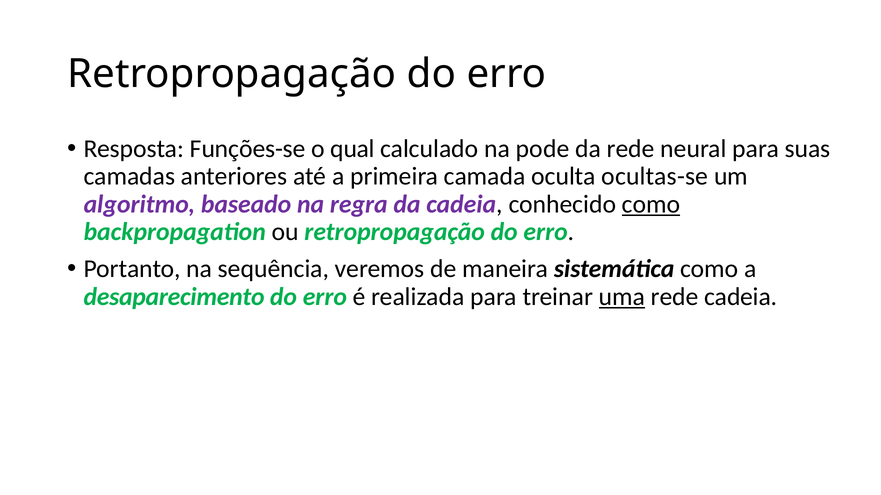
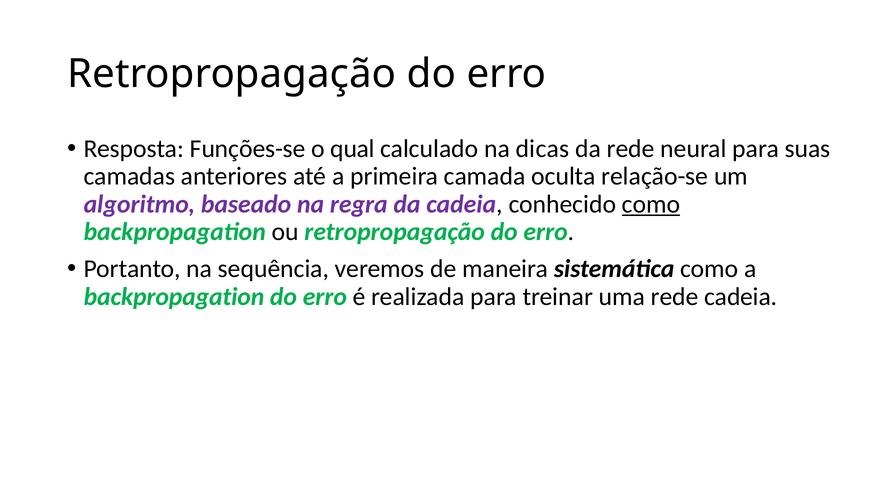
pode: pode -> dicas (543, 149)
ocultas-se: ocultas-se -> relação-se (655, 177)
desaparecimento: desaparecimento -> backpropagation (174, 297)
uma underline: present -> none (622, 297)
